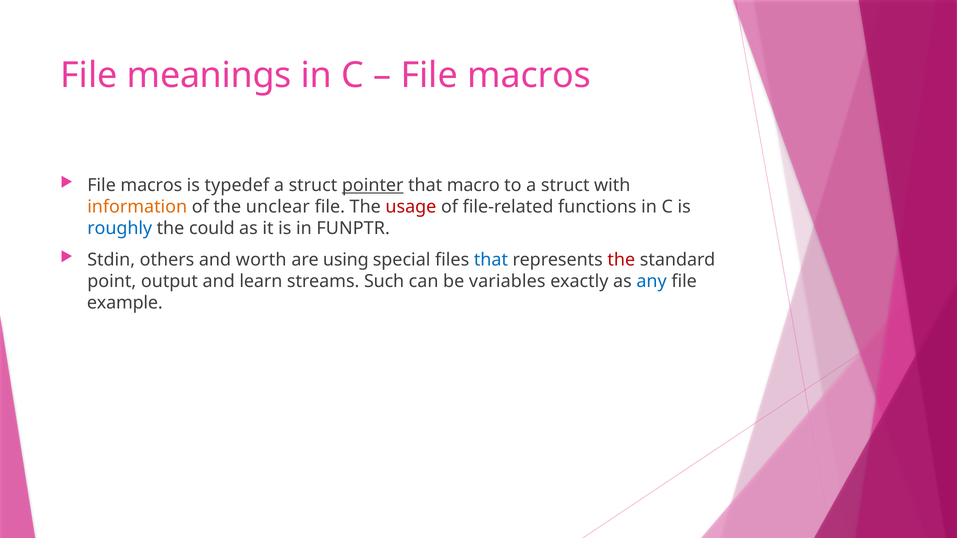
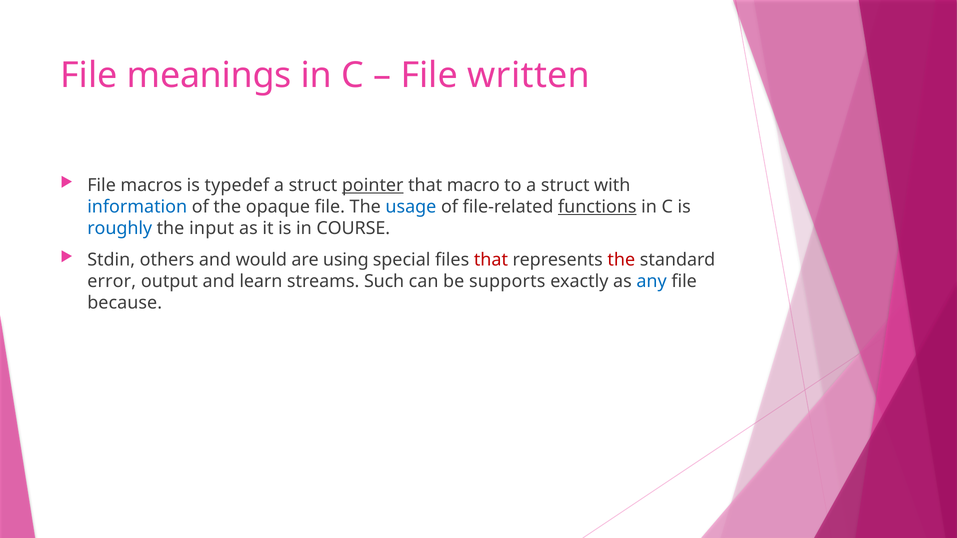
macros: macros -> written (529, 75)
information colour: orange -> blue (137, 207)
unclear: unclear -> opaque (278, 207)
usage colour: red -> blue (411, 207)
functions underline: none -> present (597, 207)
could: could -> input (212, 228)
FUNPTR: FUNPTR -> COURSE (353, 228)
worth: worth -> would (261, 260)
that colour: blue -> red (491, 260)
point: point -> error (112, 281)
variables: variables -> supports (507, 281)
example: example -> because (125, 303)
